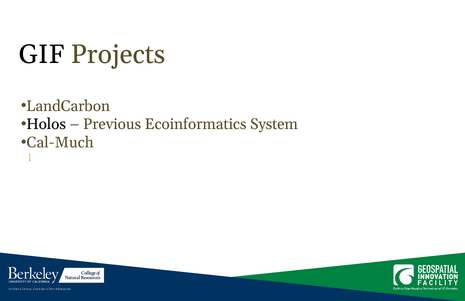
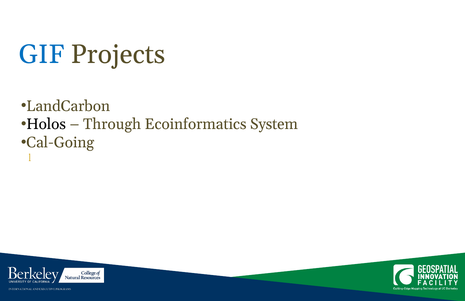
GIF colour: black -> blue (42, 54)
Previous: Previous -> Through (112, 124)
Cal-Much: Cal-Much -> Cal-Going (60, 142)
